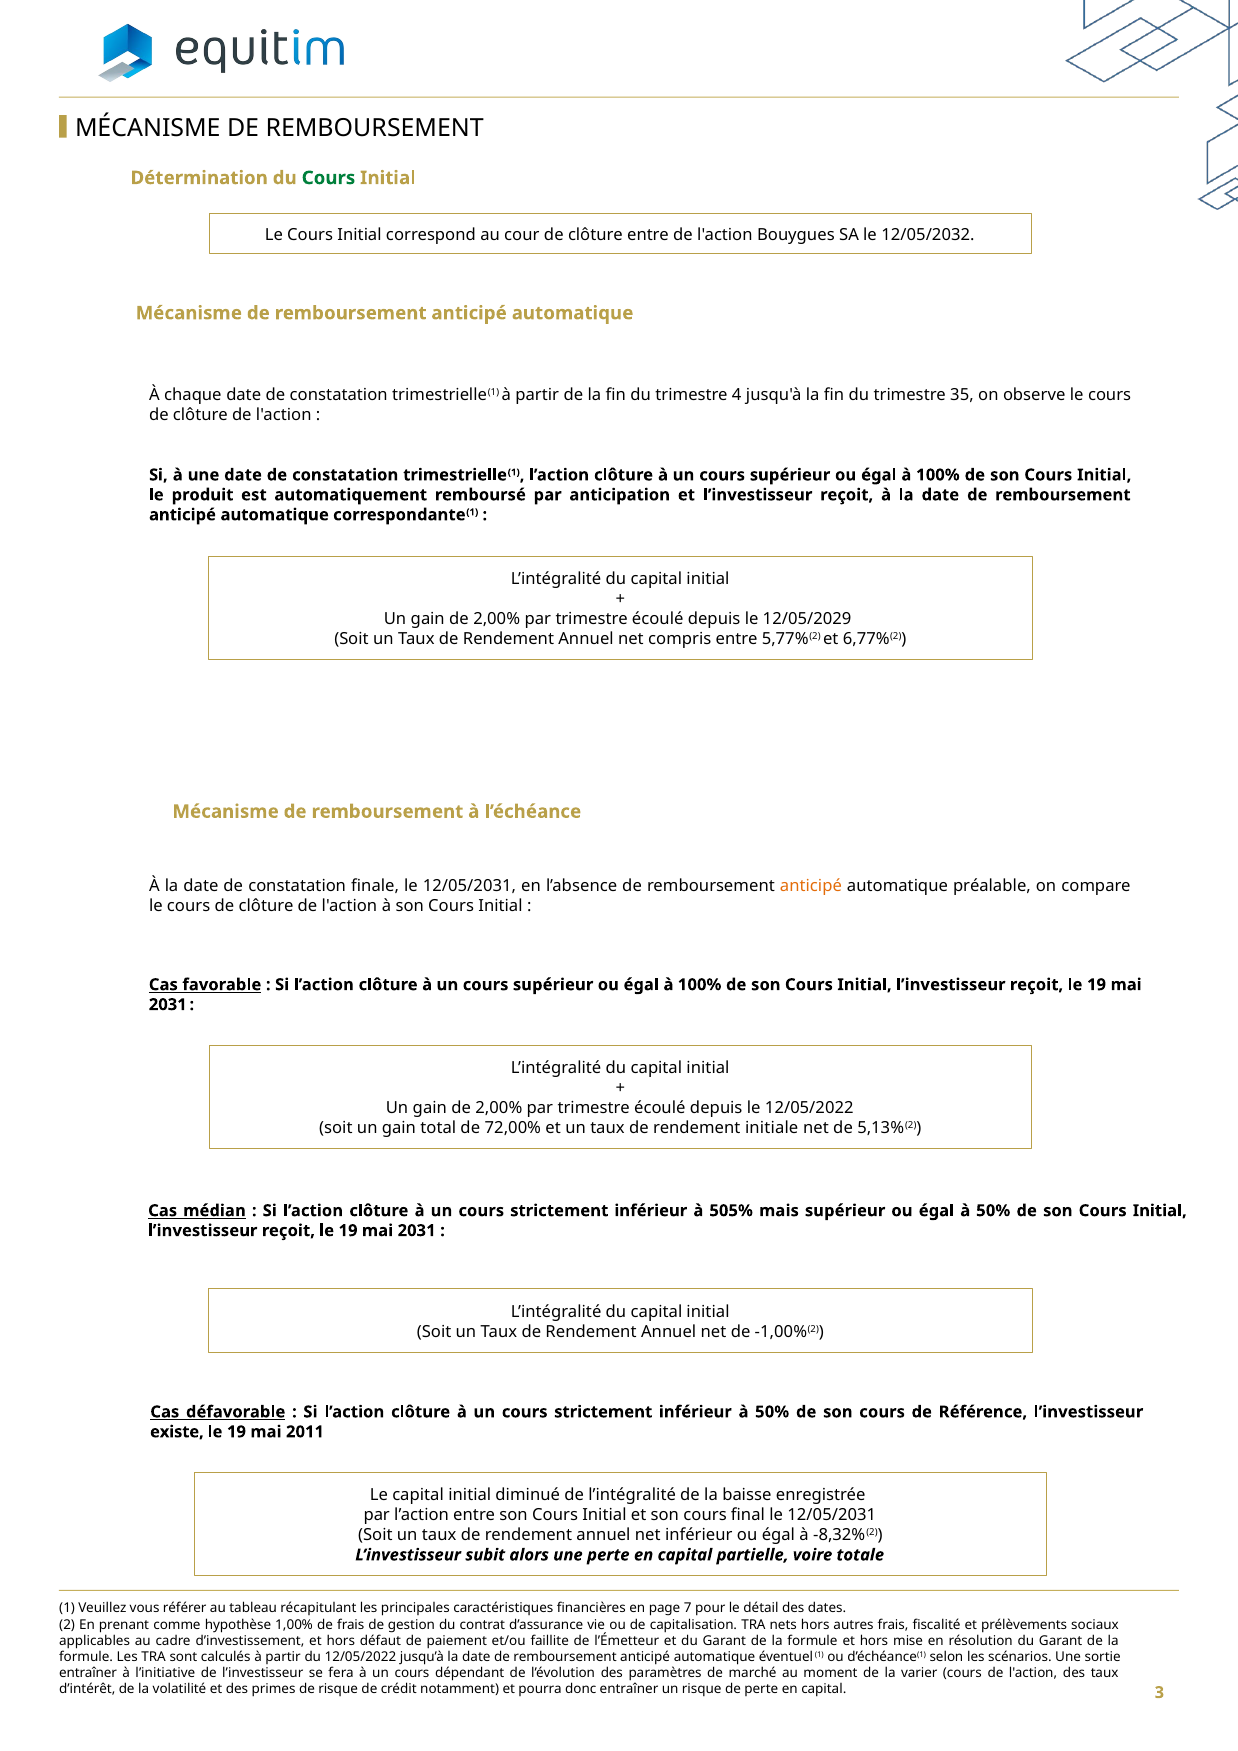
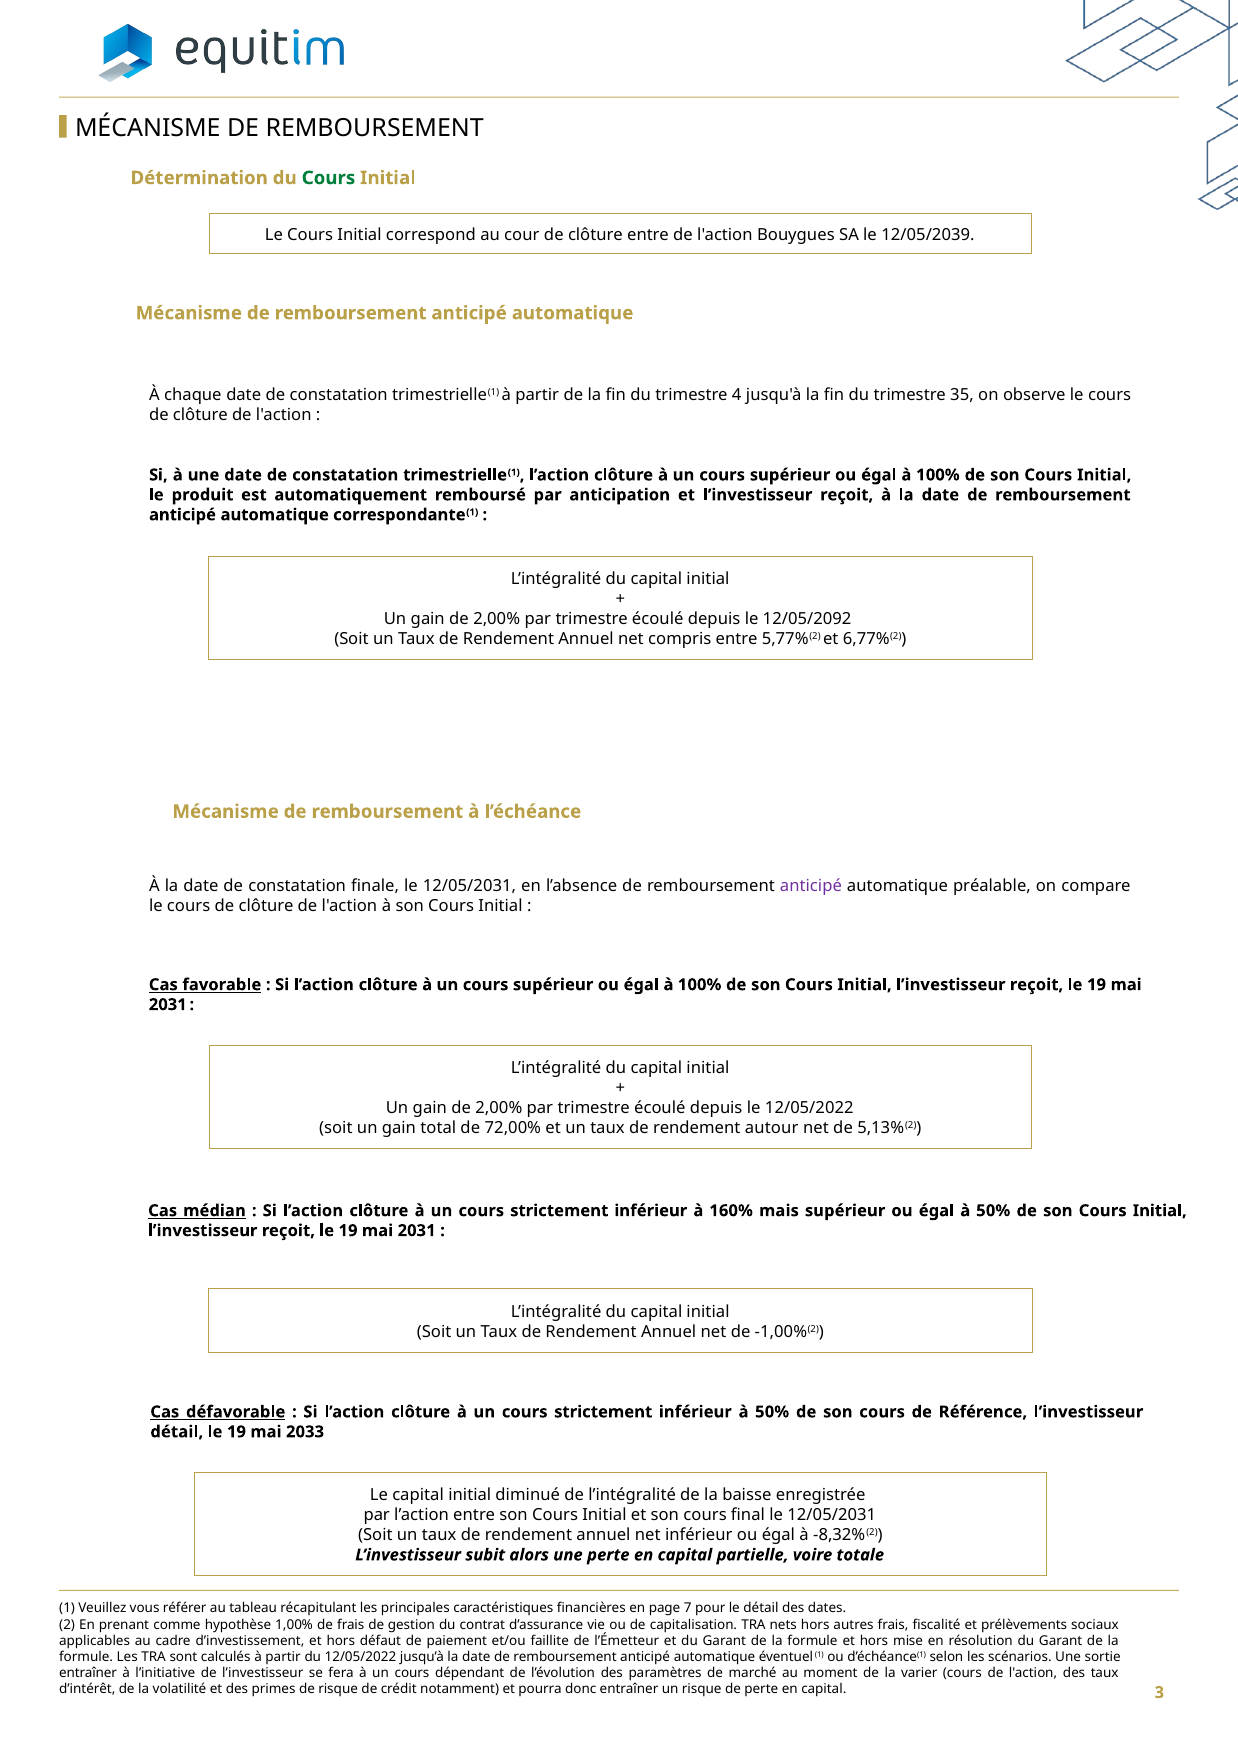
12/05/2032: 12/05/2032 -> 12/05/2039 (928, 235)
12/05/2029: 12/05/2029 -> 12/05/2092 (807, 619)
anticipé colour: orange -> purple (811, 886)
initiale: initiale -> autour (772, 1128)
505%: 505% -> 160% (731, 1211)
existe: existe -> détail (177, 1432)
2011: 2011 -> 2033 (305, 1432)
